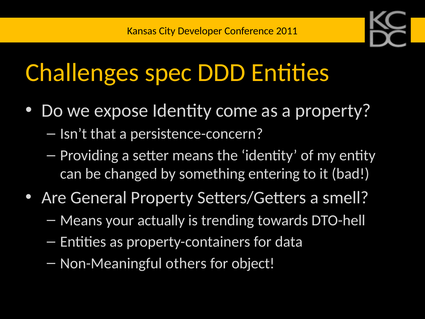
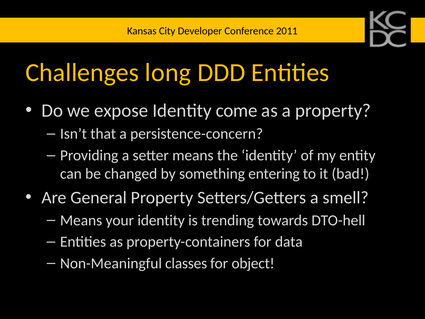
spec: spec -> long (168, 73)
your actually: actually -> identity (161, 220)
others: others -> classes (186, 263)
